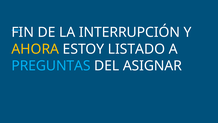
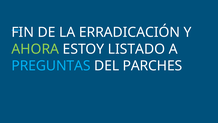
INTERRUPCIÓN: INTERRUPCIÓN -> ERRADICACIÓN (129, 32)
AHORA colour: yellow -> light green (35, 49)
ASIGNAR: ASIGNAR -> PARCHES (152, 66)
